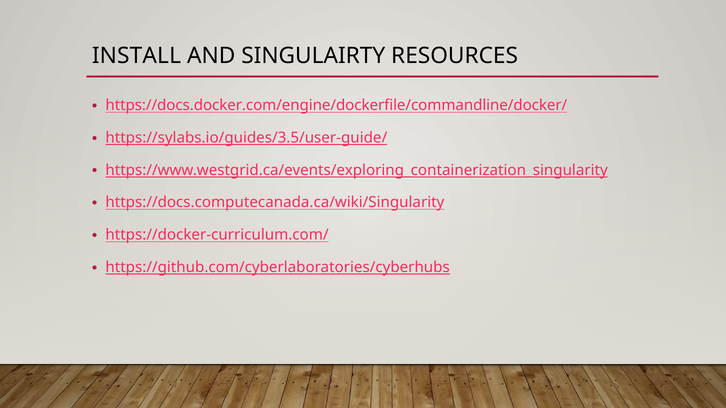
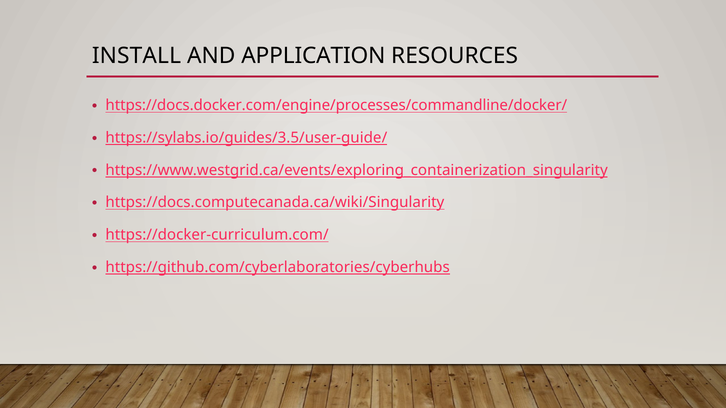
SINGULAIRTY: SINGULAIRTY -> APPLICATION (313, 56)
https://docs.docker.com/engine/dockerfile/commandline/docker/: https://docs.docker.com/engine/dockerfile/commandline/docker/ -> https://docs.docker.com/engine/processes/commandline/docker/ (336, 105)
